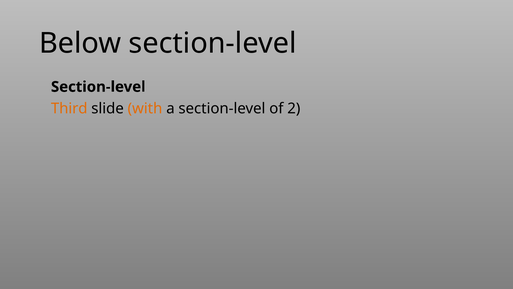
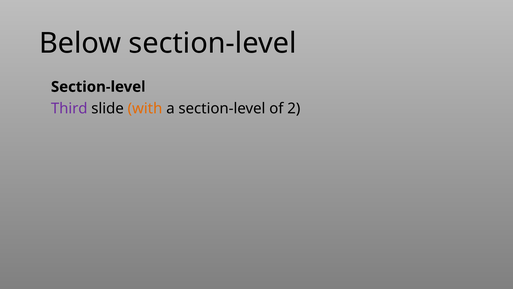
Third colour: orange -> purple (69, 108)
